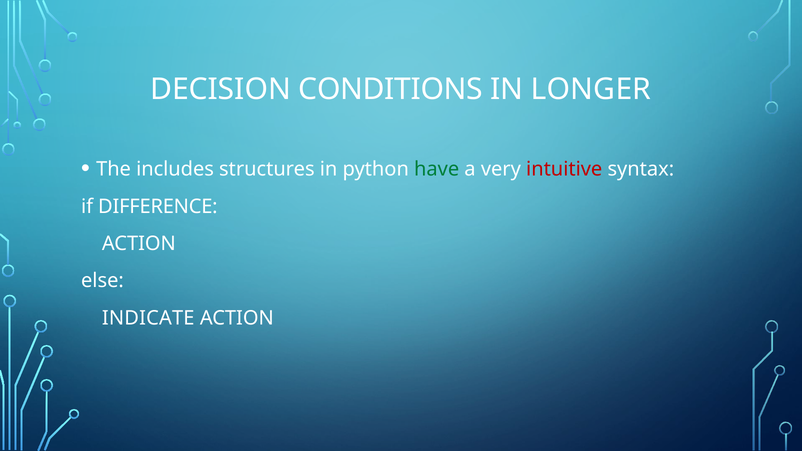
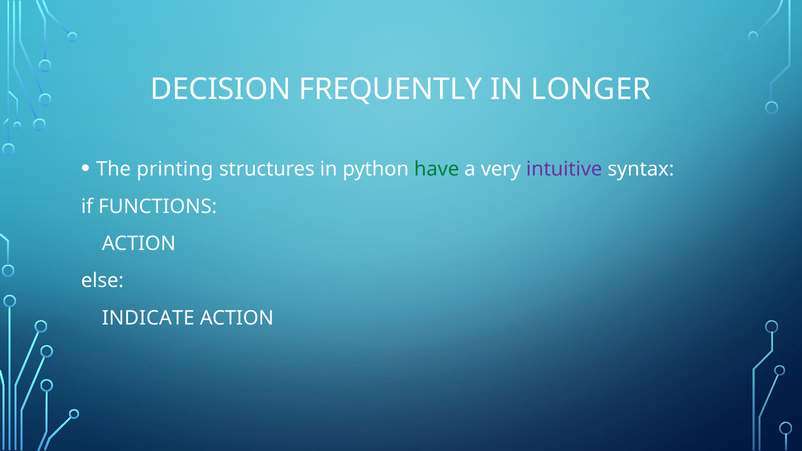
CONDITIONS: CONDITIONS -> FREQUENTLY (391, 89)
includes: includes -> printing (175, 169)
intuitive colour: red -> purple (564, 169)
DIFFERENCE: DIFFERENCE -> FUNCTIONS (158, 206)
